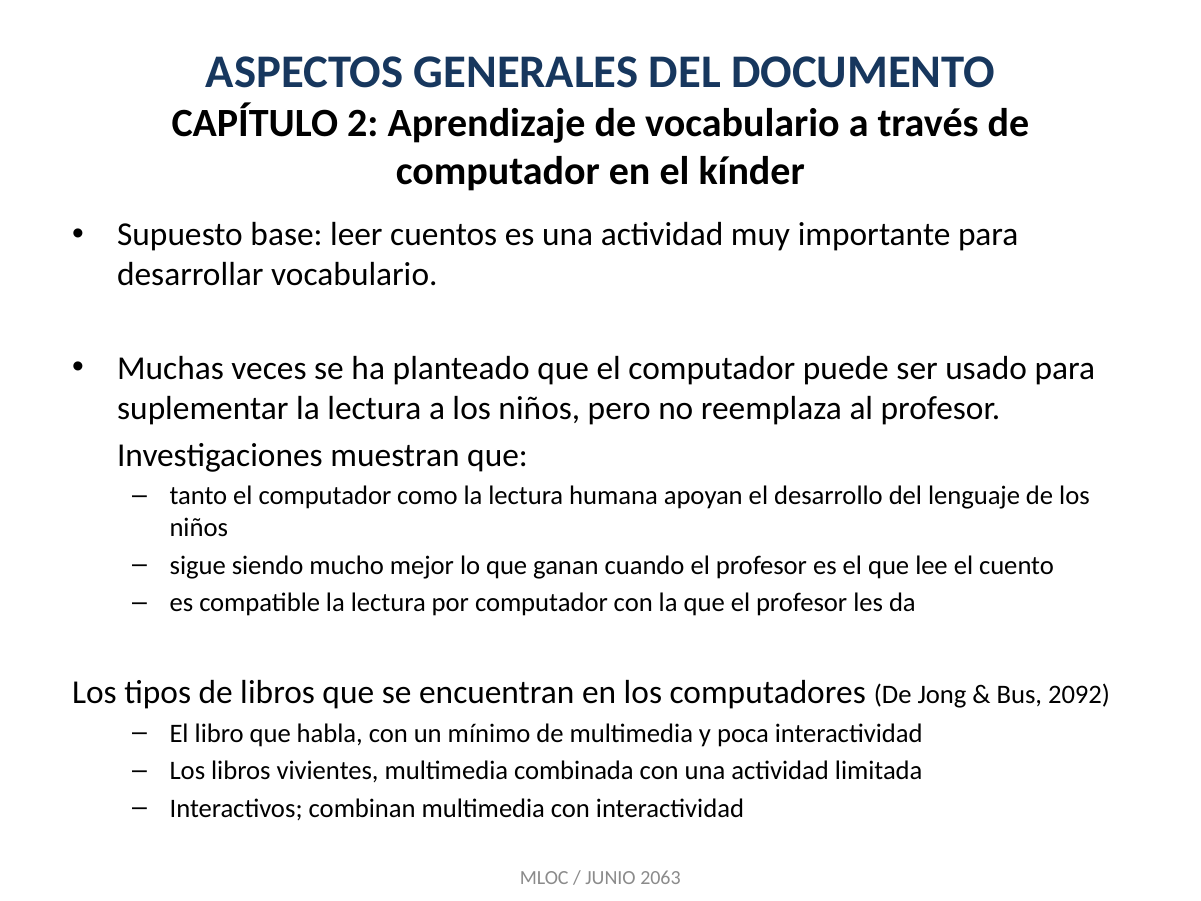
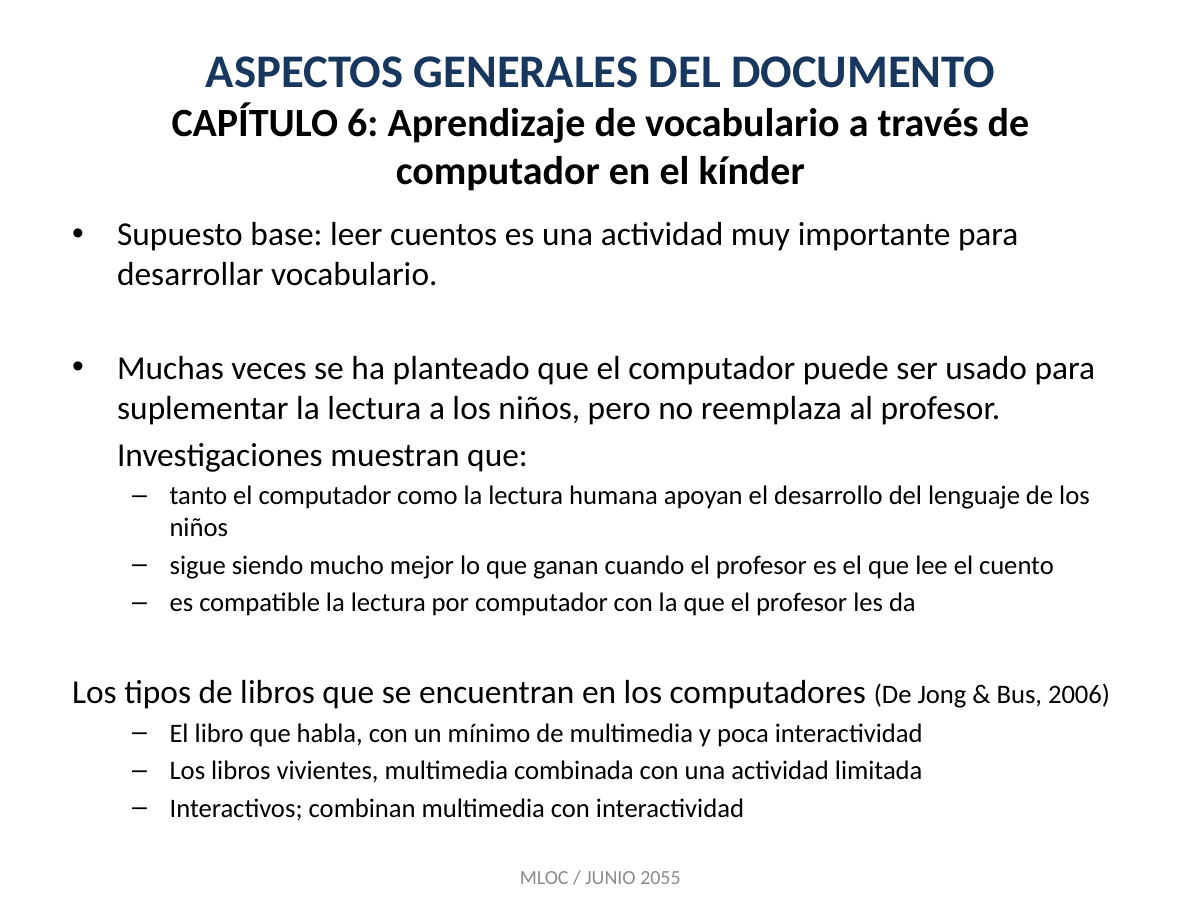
2: 2 -> 6 (363, 124)
2092: 2092 -> 2006 (1079, 695)
2063: 2063 -> 2055 (661, 878)
